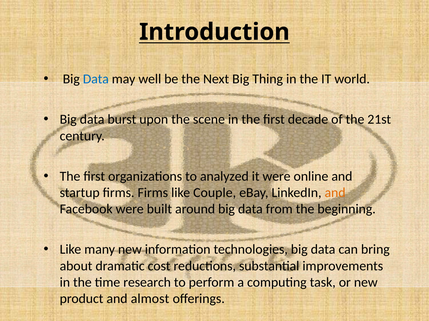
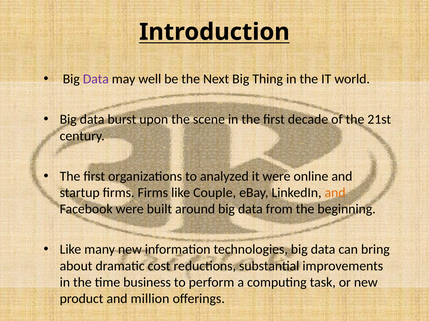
Data colour: blue -> purple (96, 79)
research: research -> business (147, 283)
almost: almost -> million (150, 299)
